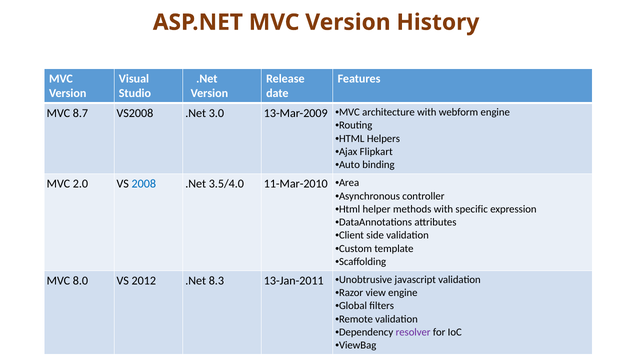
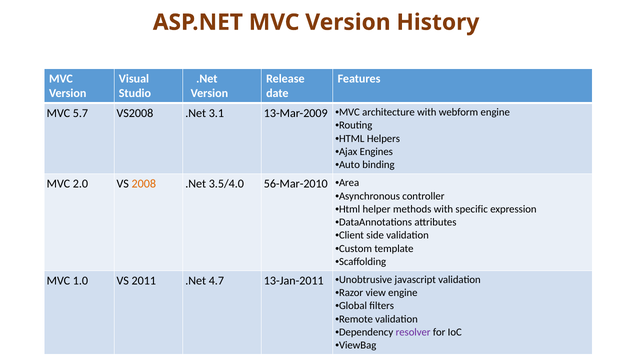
8.7: 8.7 -> 5.7 (80, 113)
3.0: 3.0 -> 3.1 (216, 113)
Flipkart: Flipkart -> Engines (376, 152)
2008 colour: blue -> orange (144, 184)
11-Mar-2010: 11-Mar-2010 -> 56-Mar-2010 (296, 184)
8.0: 8.0 -> 1.0 (80, 280)
2012: 2012 -> 2011 (144, 280)
8.3: 8.3 -> 4.7 (216, 280)
